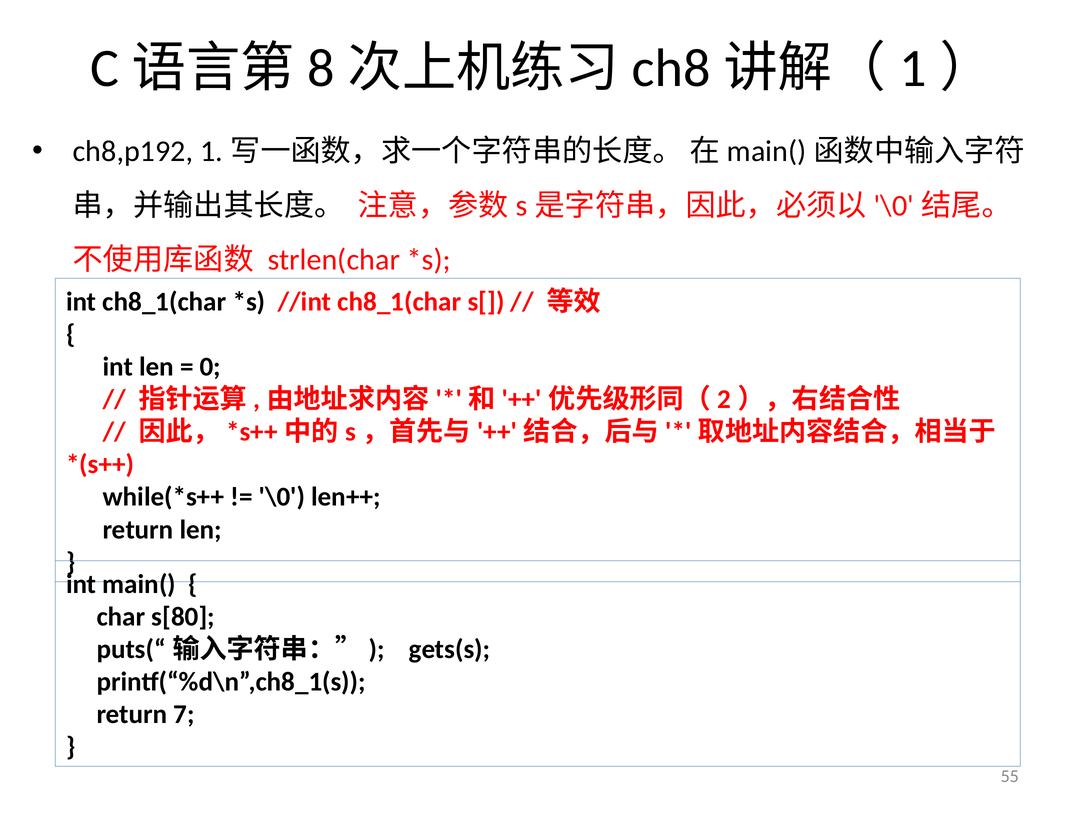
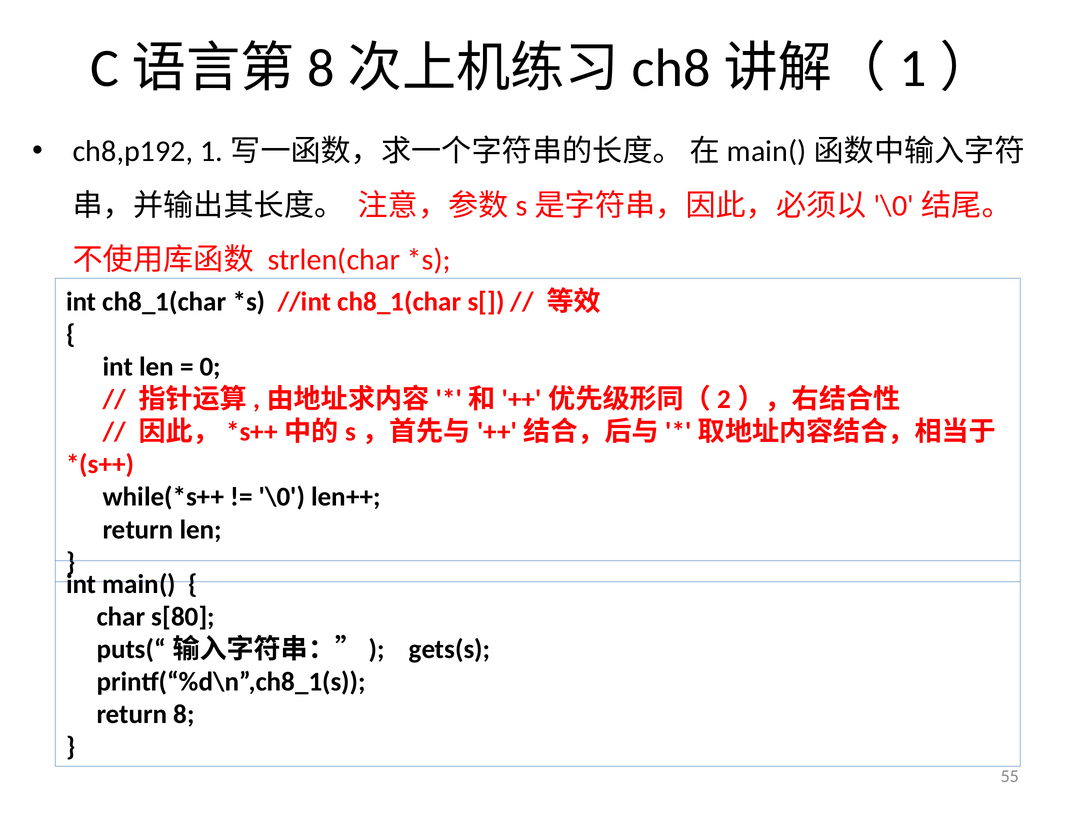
7: 7 -> 8 (184, 714)
